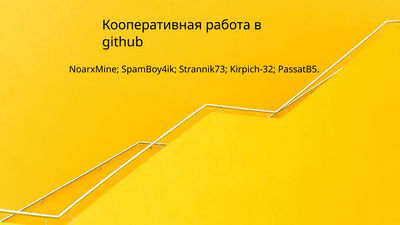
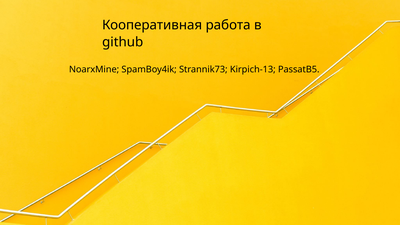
Kirpich-32: Kirpich-32 -> Kirpich-13 (253, 69)
